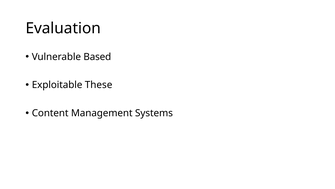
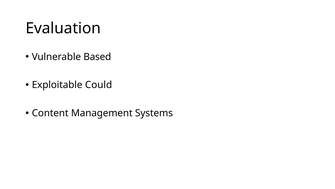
These: These -> Could (99, 85)
